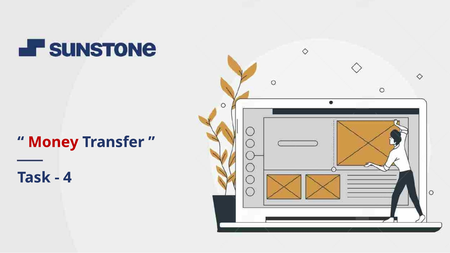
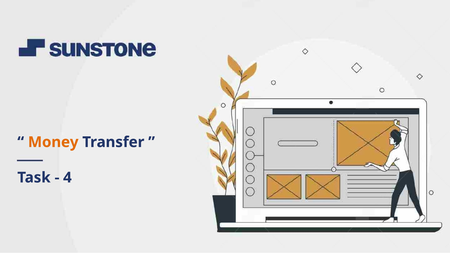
Money colour: red -> orange (53, 142)
